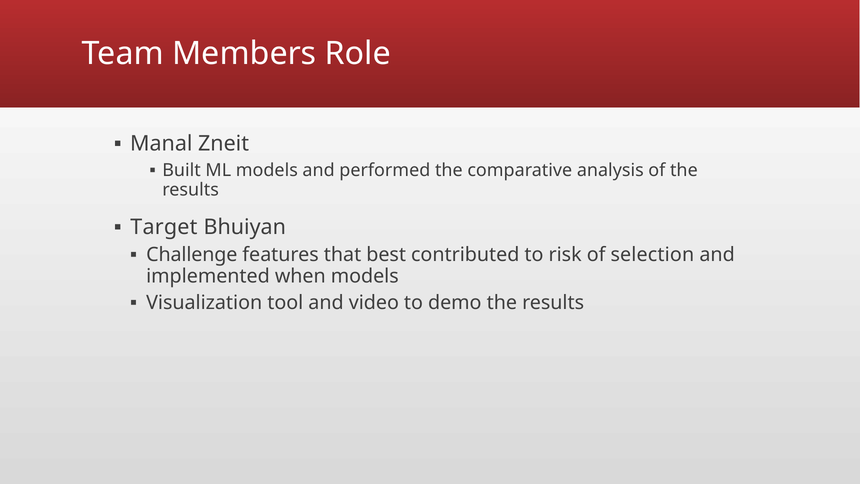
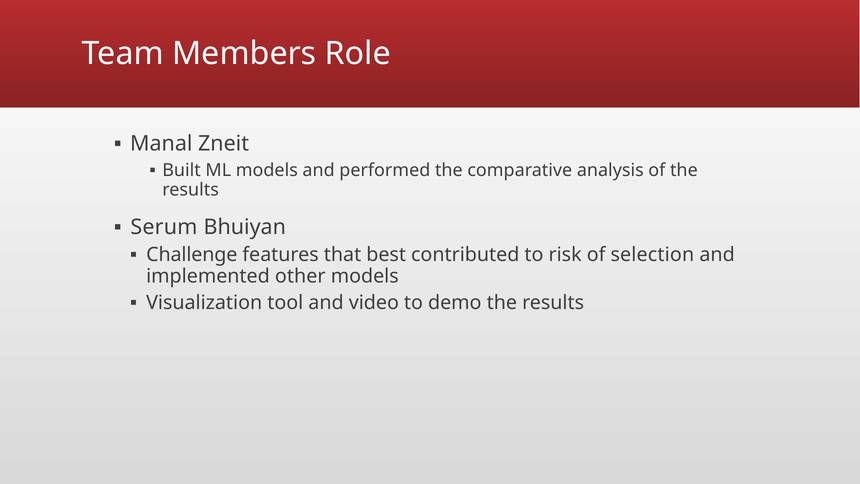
Target: Target -> Serum (164, 227)
when: when -> other (300, 276)
